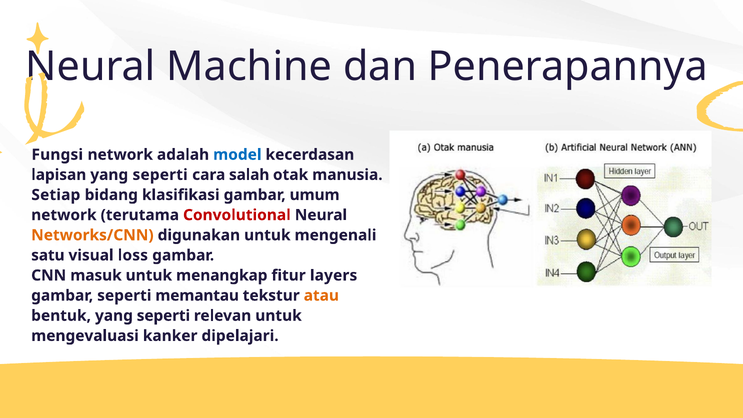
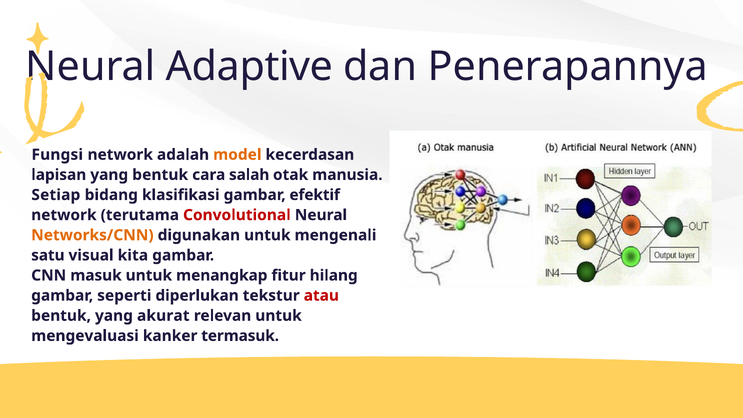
Machine: Machine -> Adaptive (250, 67)
model colour: blue -> orange (237, 155)
seperti: seperti -> bentuk (160, 175)
umum: umum -> efektif (315, 195)
loss: loss -> kita (133, 255)
layers: layers -> hilang (334, 275)
memantau: memantau -> diperlukan (197, 296)
atau colour: orange -> red (321, 296)
bentuk yang seperti: seperti -> akurat (163, 316)
dipelajari: dipelajari -> termasuk (240, 336)
